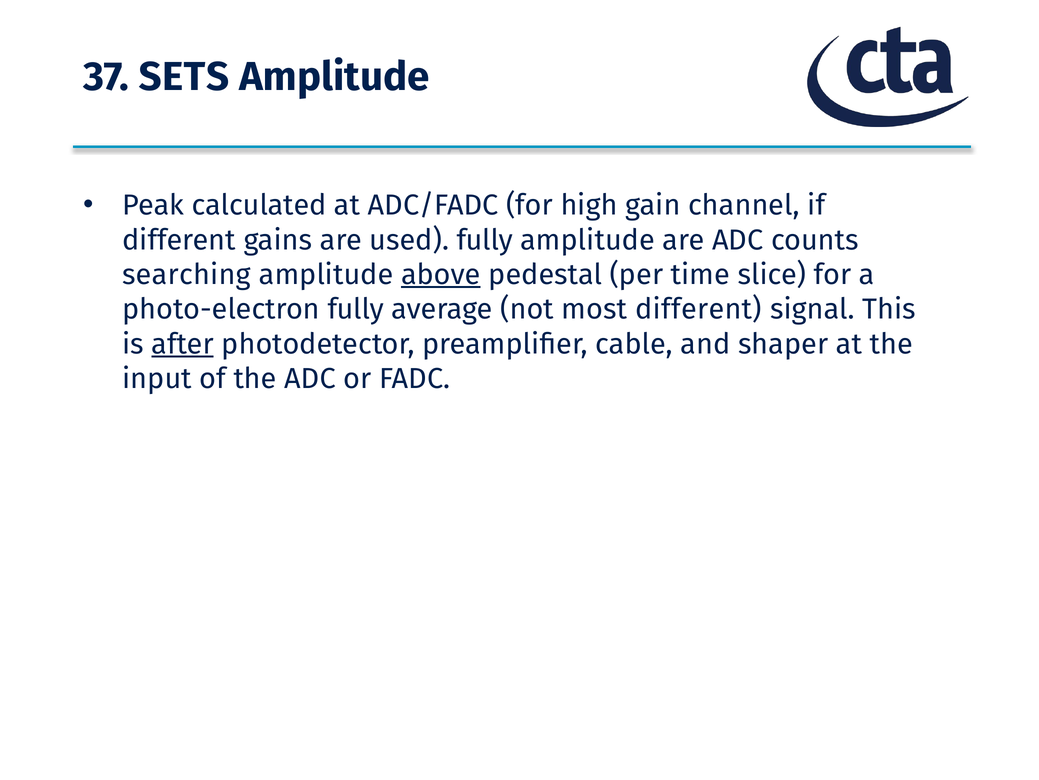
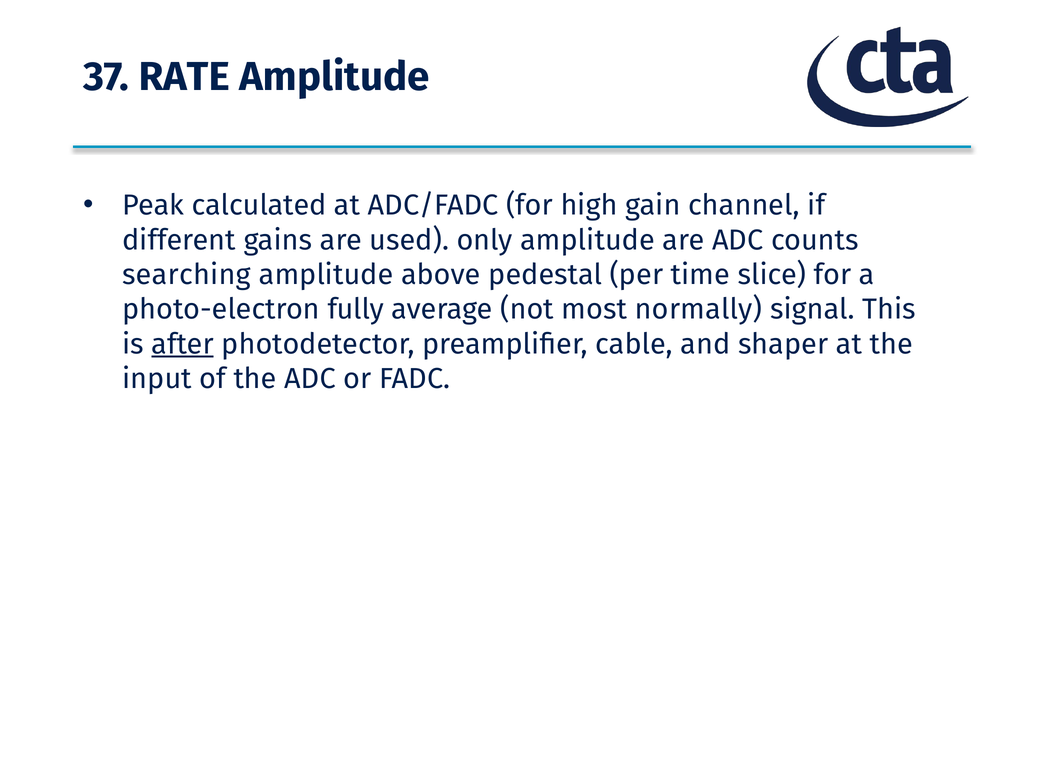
SETS: SETS -> RATE (184, 77)
used fully: fully -> only (485, 240)
above underline: present -> none (441, 274)
most different: different -> normally (699, 309)
